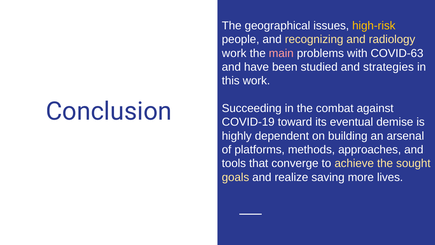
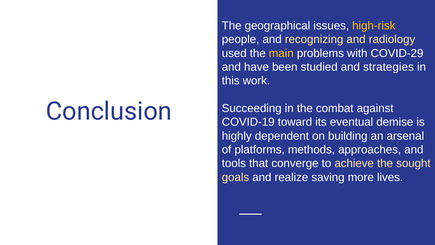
work: work -> used (234, 53)
main colour: pink -> yellow (281, 53)
COVID-63: COVID-63 -> COVID-29 (397, 53)
